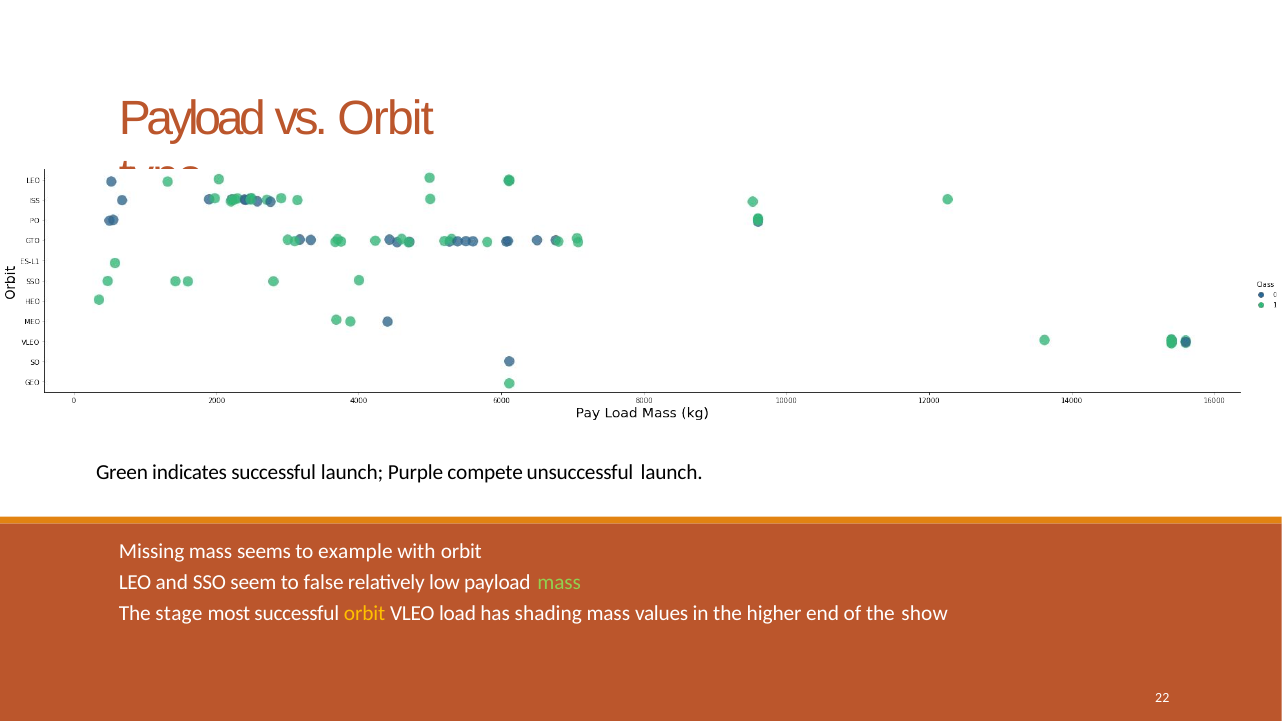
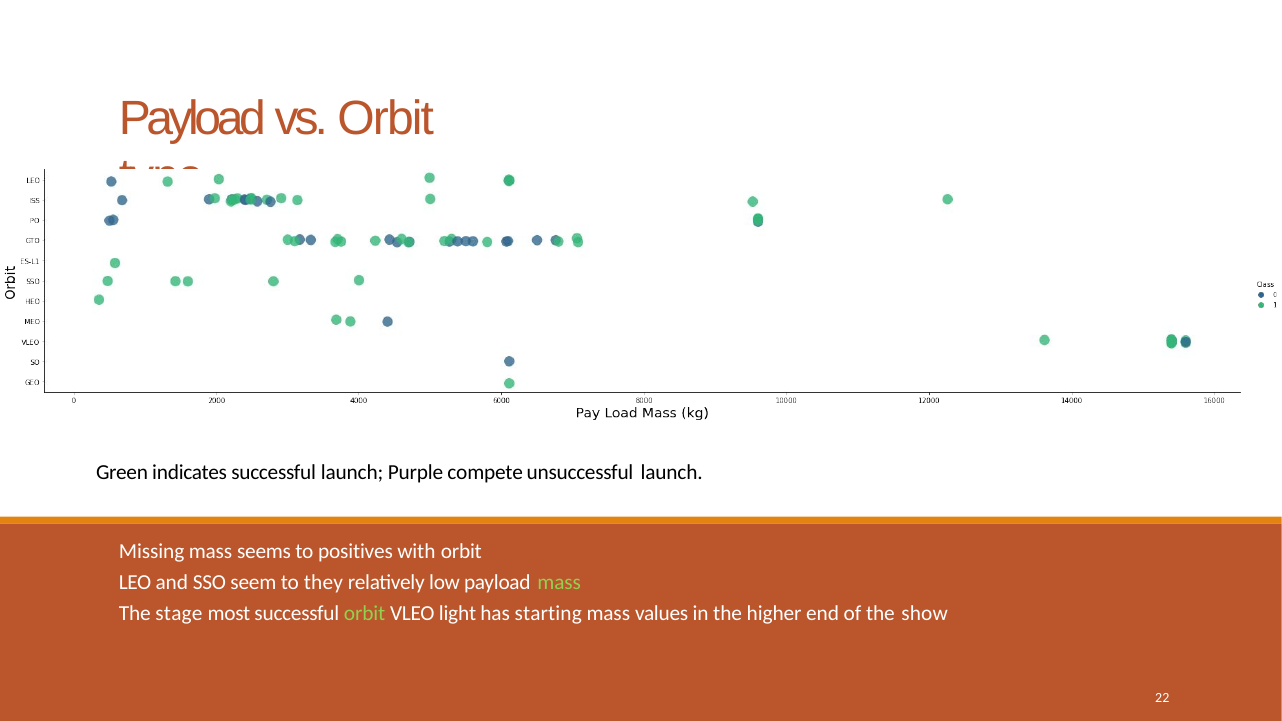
example: example -> positives (356, 551)
false: false -> they (323, 582)
orbit colour: yellow -> light green (365, 613)
load: load -> light (458, 613)
shading: shading -> starting (548, 613)
